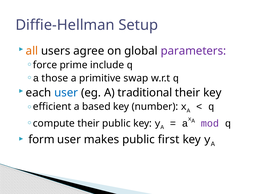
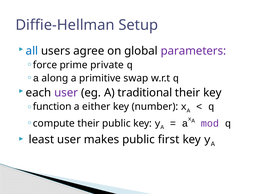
all colour: orange -> blue (32, 51)
include: include -> private (107, 65)
those: those -> along (55, 78)
user colour: blue -> purple (66, 92)
efficient: efficient -> function (52, 106)
based: based -> either (96, 106)
form: form -> least (41, 139)
